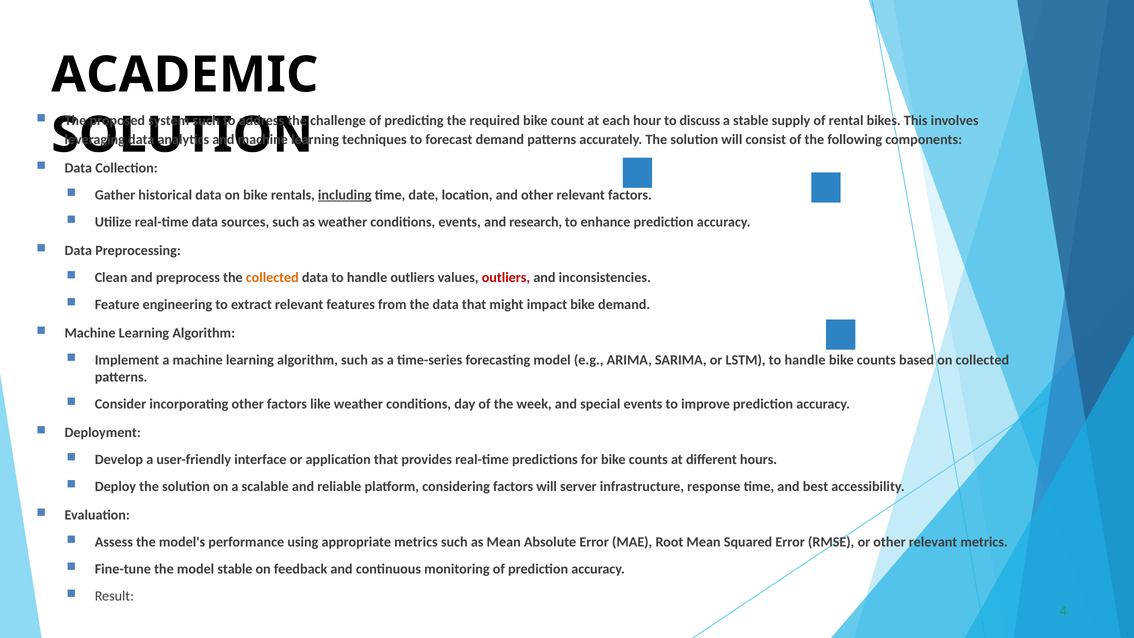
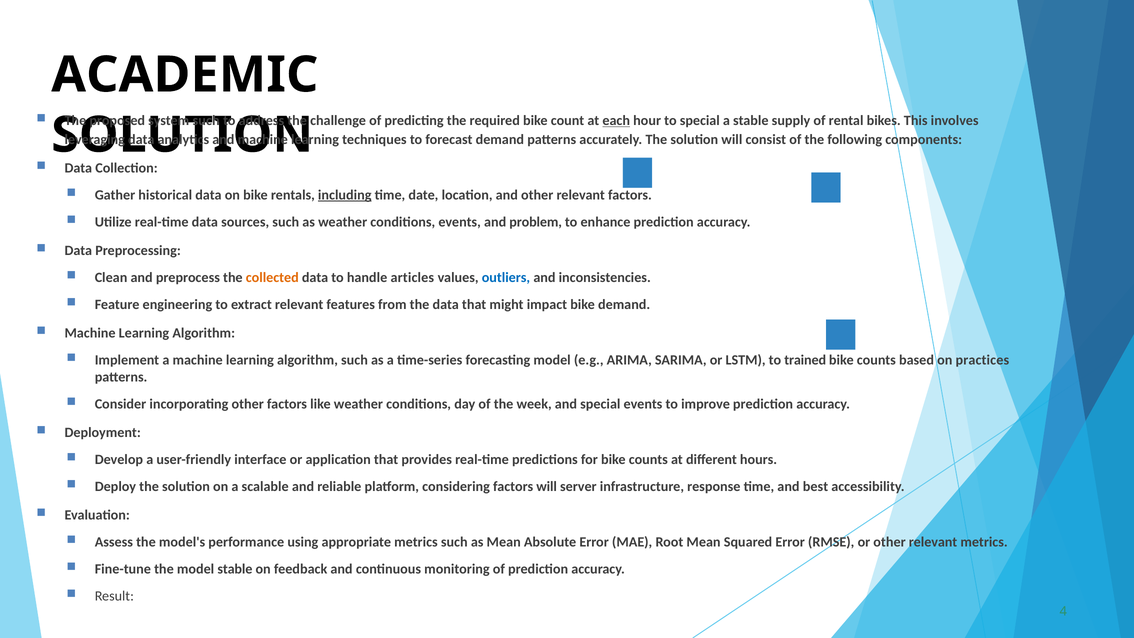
each underline: none -> present (616, 121)
to discuss: discuss -> special (700, 121)
research: research -> problem (536, 222)
handle outliers: outliers -> articles (412, 277)
outliers colour: red -> blue (506, 277)
LSTM to handle: handle -> trained (805, 360)
on collected: collected -> practices (982, 360)
